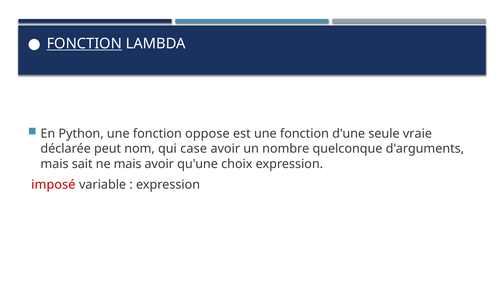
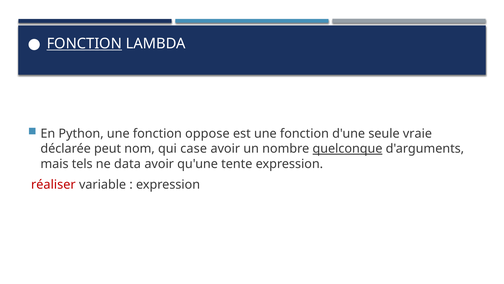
quelconque underline: none -> present (347, 148)
sait: sait -> tels (82, 164)
ne mais: mais -> data (127, 164)
choix: choix -> tente (237, 164)
imposé: imposé -> réaliser (53, 184)
